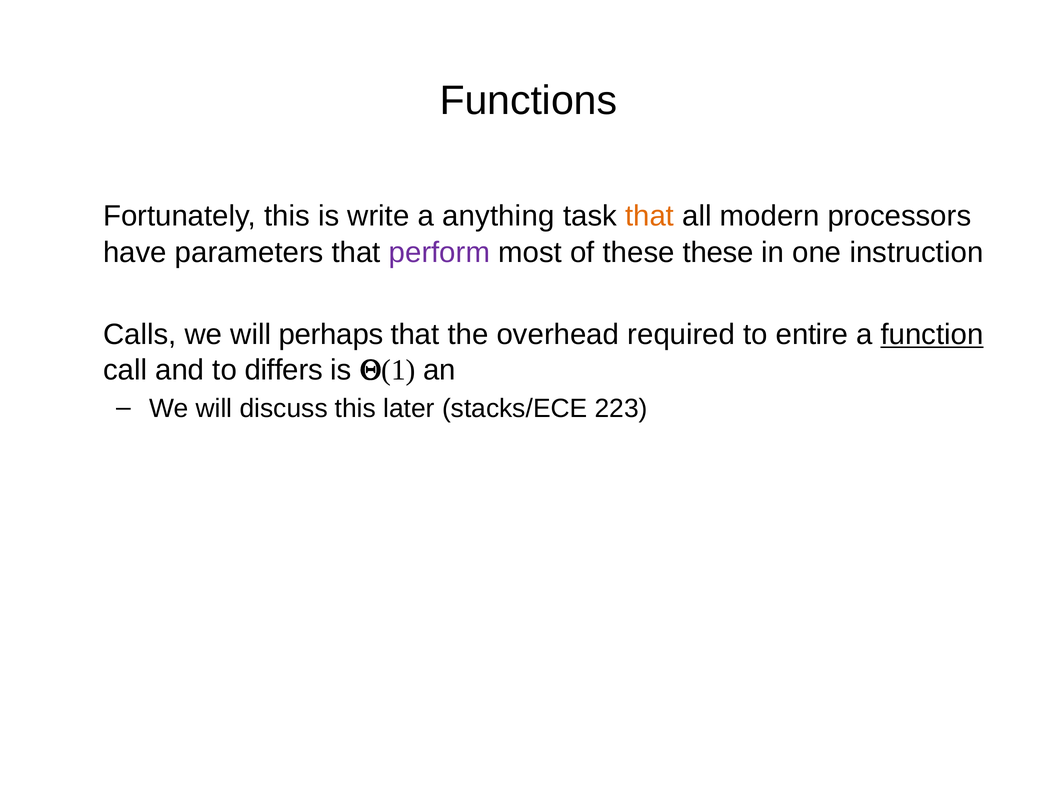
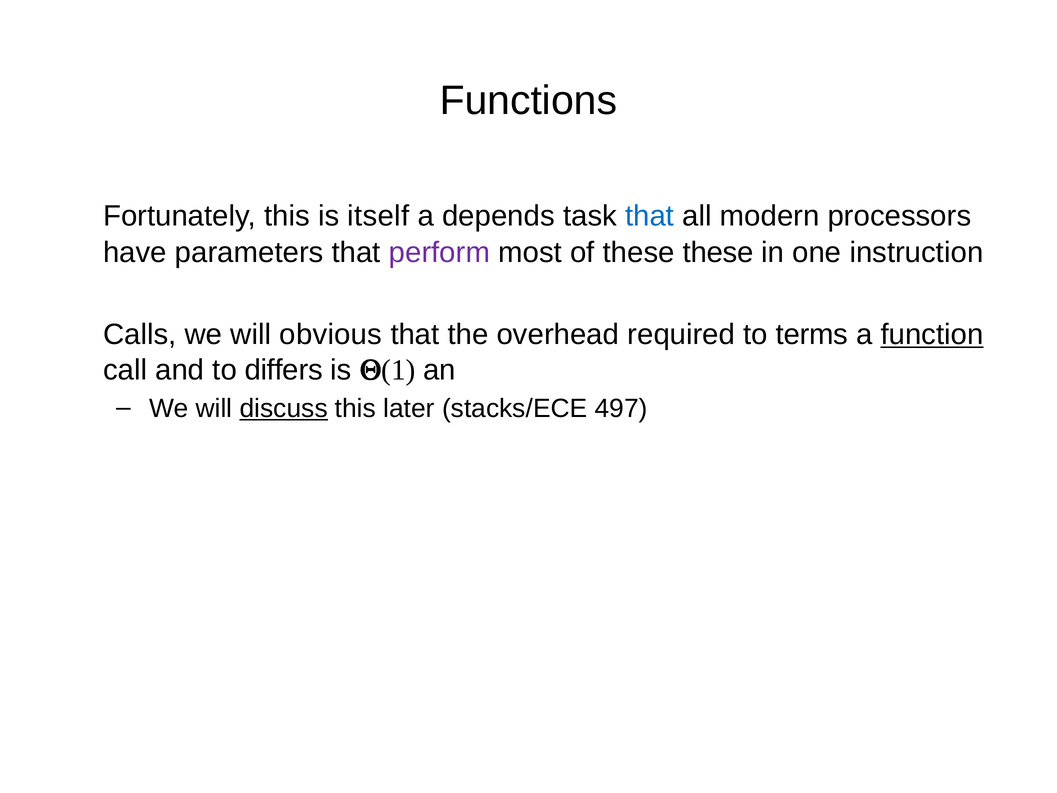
write: write -> itself (378, 216)
anything: anything -> depends (498, 216)
that colour: orange -> blue (650, 216)
perhaps: perhaps -> obvious (331, 334)
entire: entire -> terms (812, 334)
discuss underline: none -> present (284, 408)
223: 223 -> 497 (621, 408)
